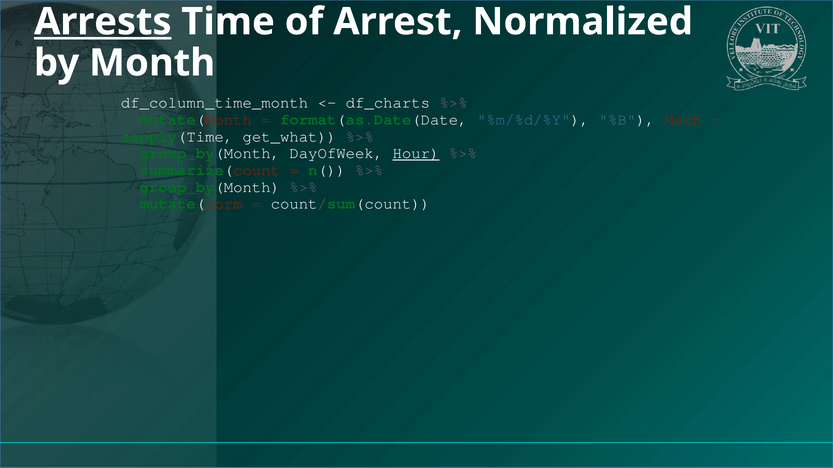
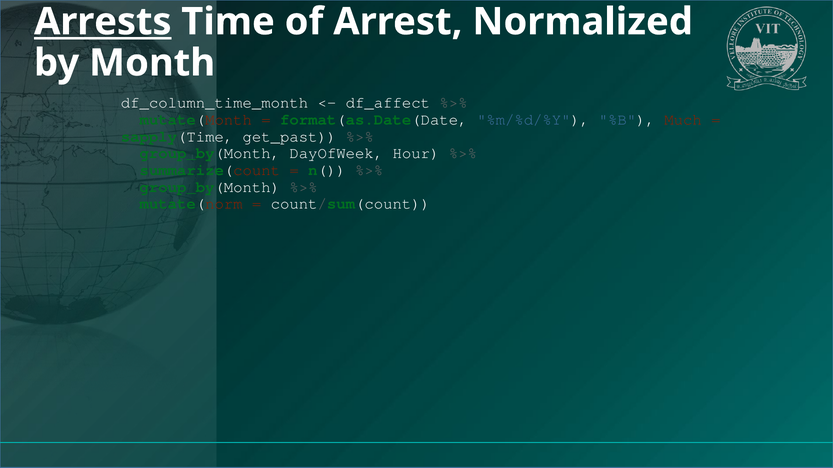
df_charts: df_charts -> df_affect (388, 103)
get_what: get_what -> get_past (289, 137)
Hour underline: present -> none (416, 153)
